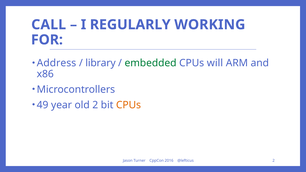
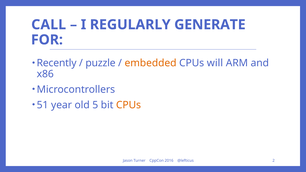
WORKING: WORKING -> GENERATE (210, 25)
Address: Address -> Recently (57, 63)
library: library -> puzzle (101, 63)
embedded colour: green -> orange (151, 63)
49: 49 -> 51 (43, 105)
old 2: 2 -> 5 (95, 105)
